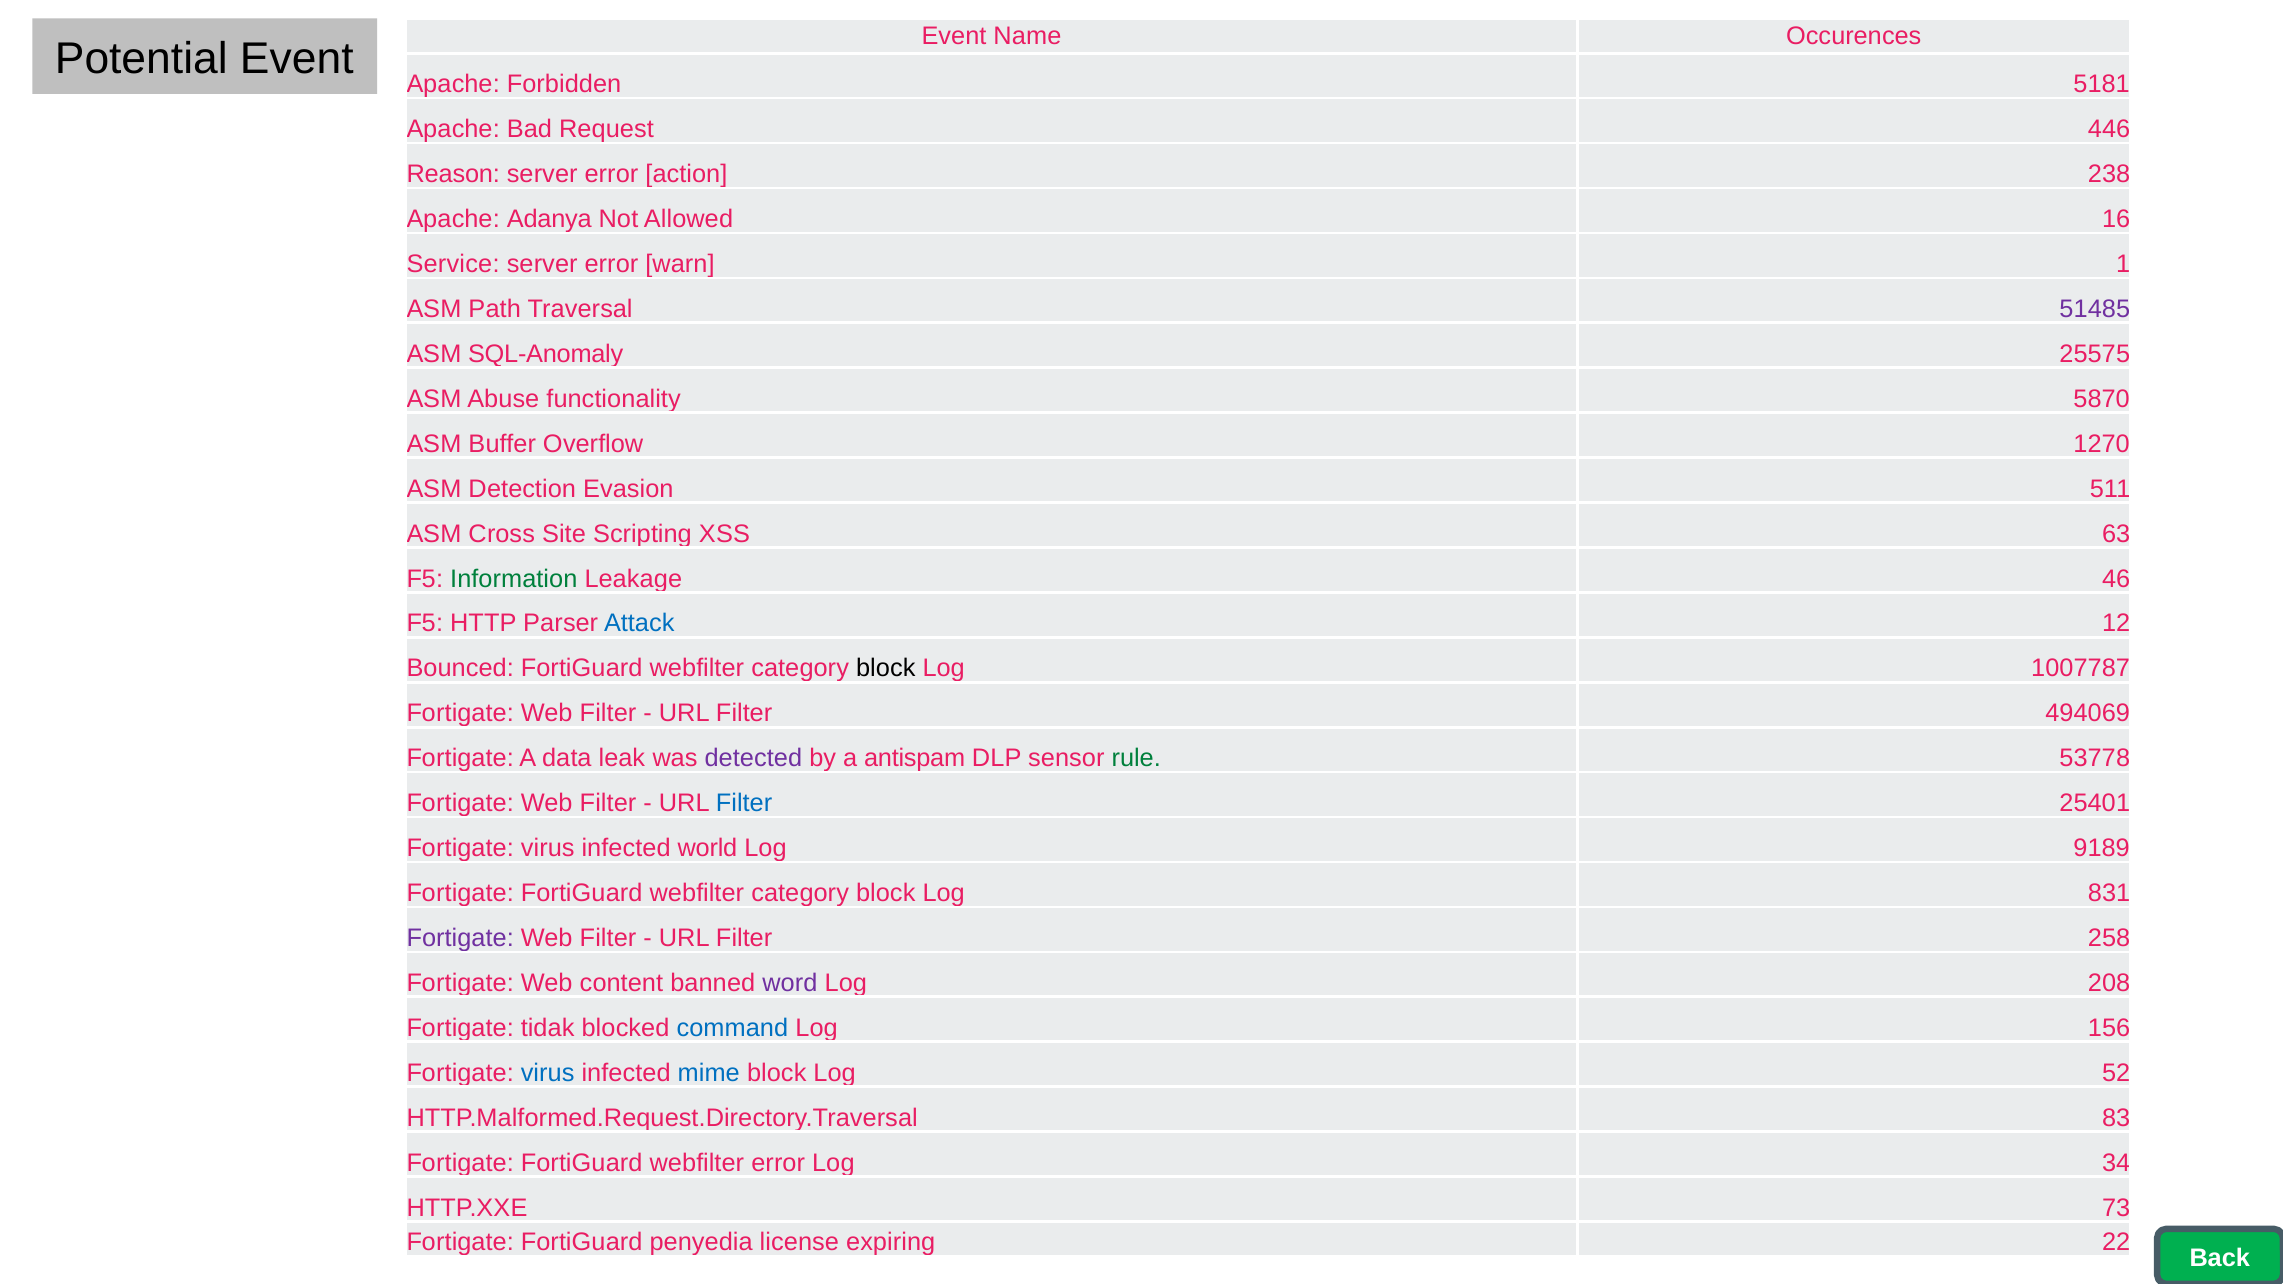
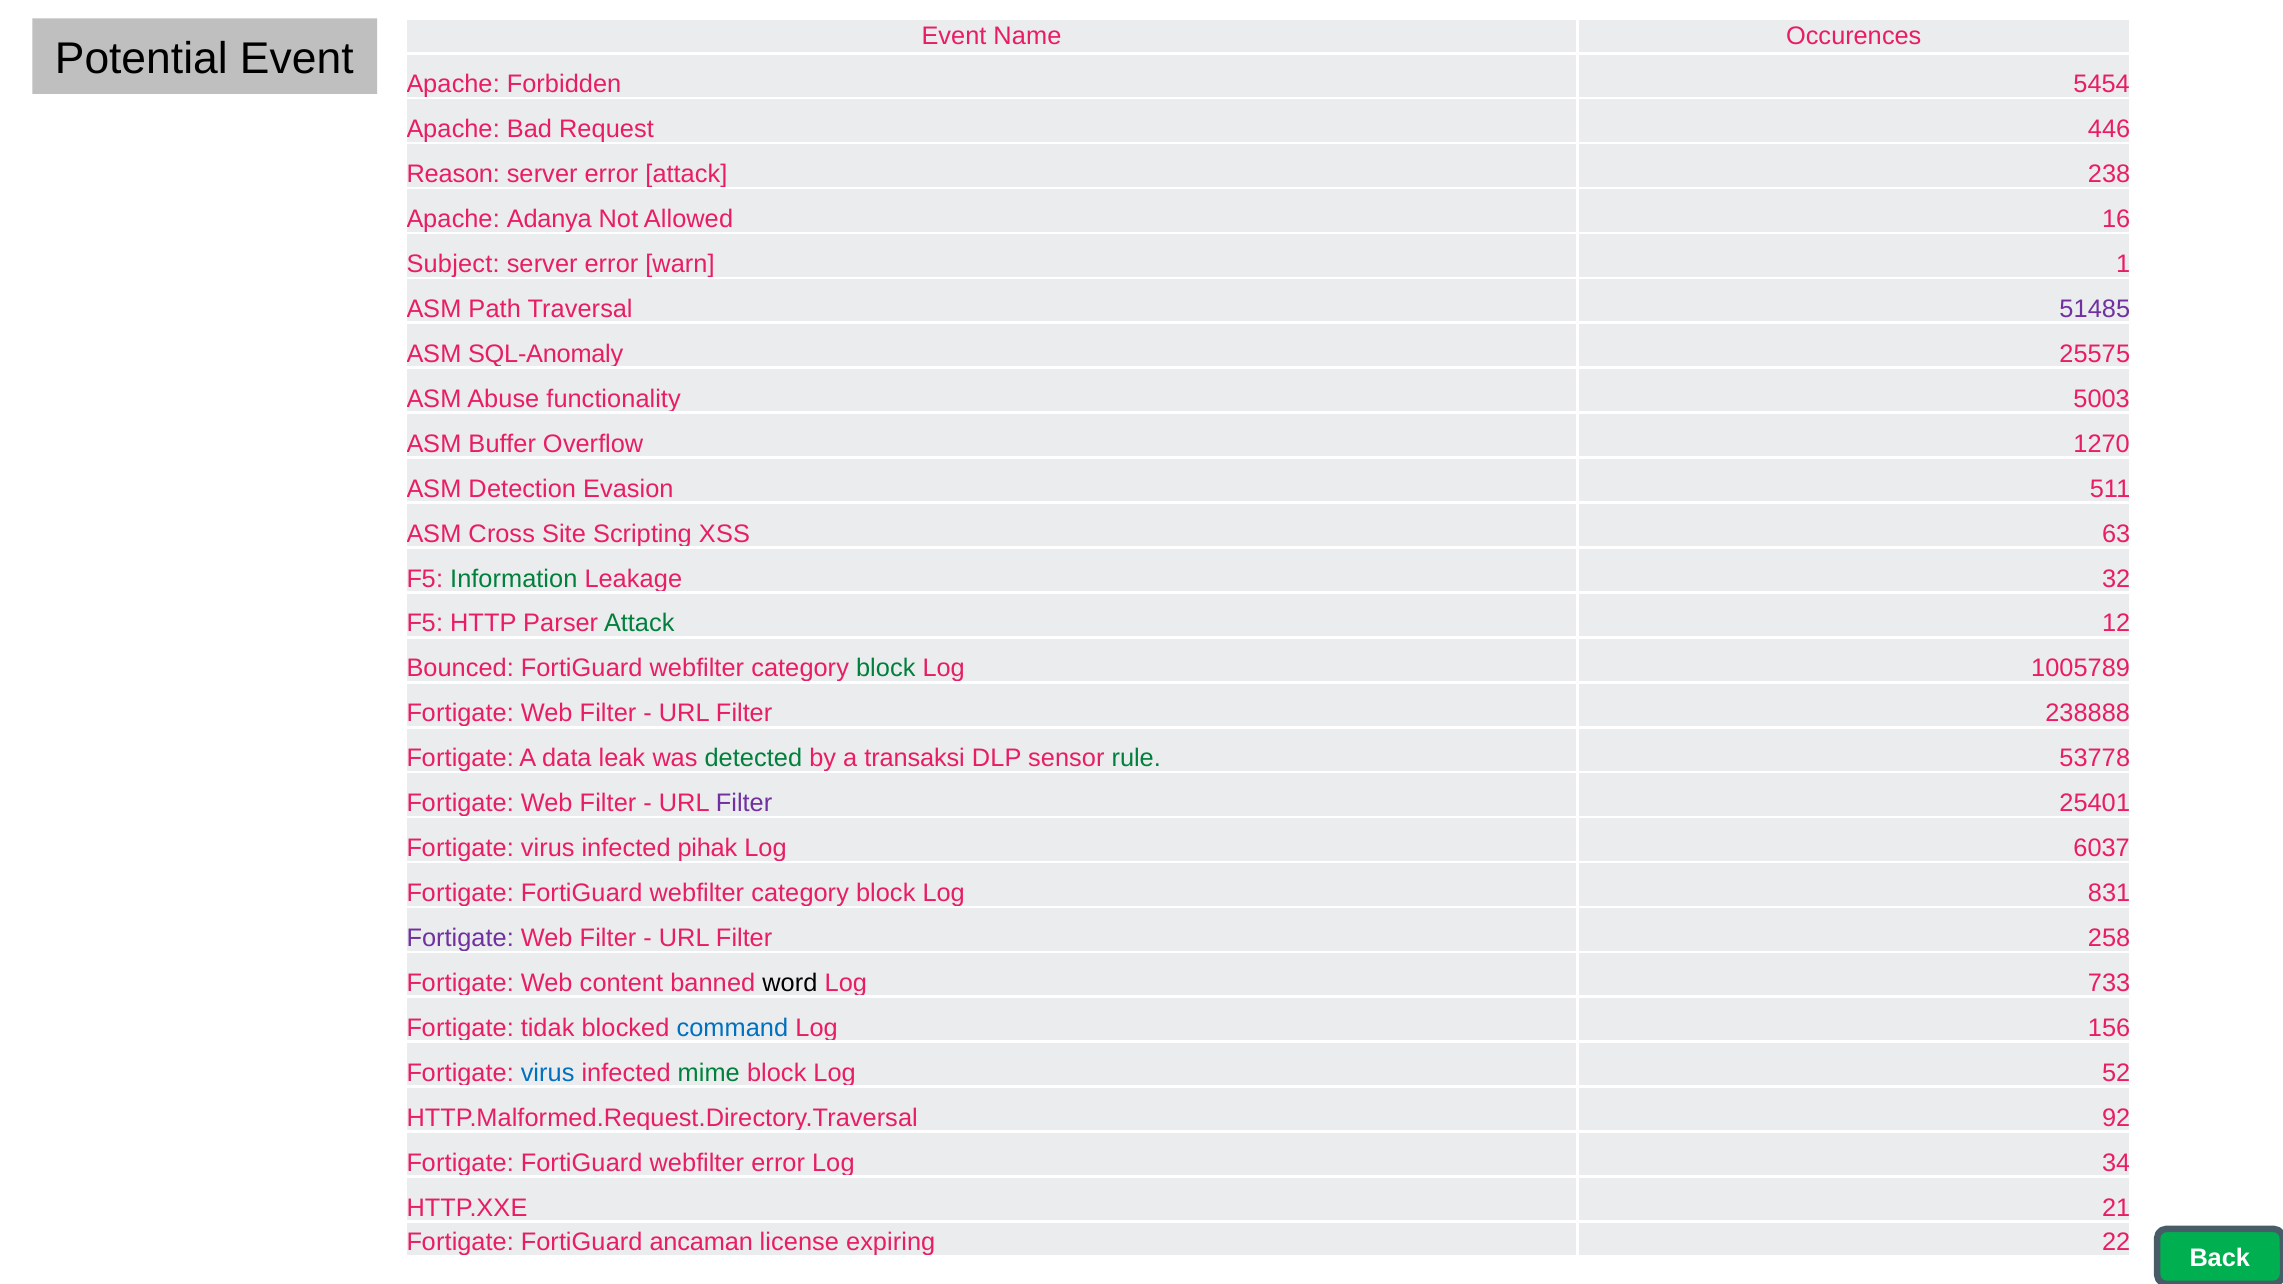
5181: 5181 -> 5454 (2102, 84)
error action: action -> attack (686, 174)
Service: Service -> Subject (453, 264)
5870: 5870 -> 5003 (2102, 399)
46: 46 -> 32 (2116, 579)
Attack colour: blue -> green (639, 624)
block colour: black -> green (886, 669)
1007787: 1007787 -> 1005789 (2081, 669)
494069: 494069 -> 238888 (2088, 714)
detected colour: purple -> green (753, 759)
antispam: antispam -> transaksi (915, 759)
Filter colour: blue -> purple (744, 803)
world: world -> pihak (707, 848)
9189: 9189 -> 6037 (2102, 848)
word colour: purple -> black (790, 983)
208: 208 -> 733 (2109, 983)
mime colour: blue -> green (709, 1073)
83: 83 -> 92 (2116, 1118)
73: 73 -> 21 (2116, 1208)
penyedia: penyedia -> ancaman (701, 1243)
